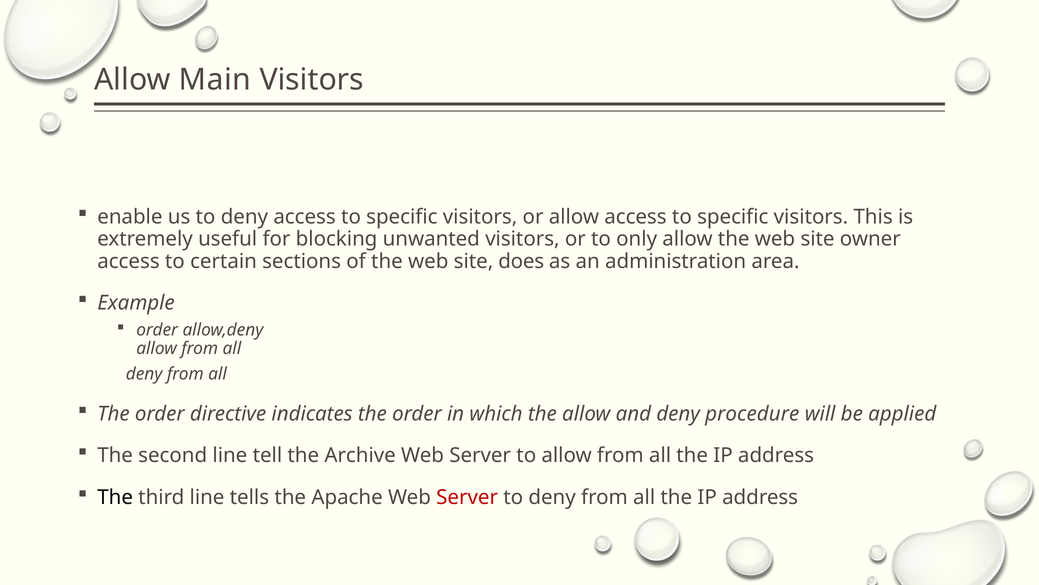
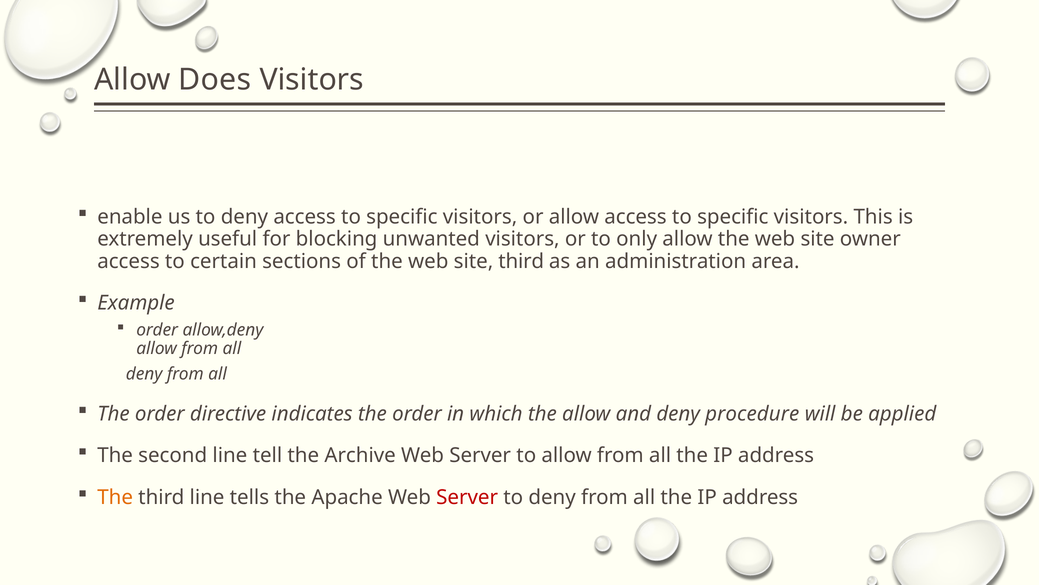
Main: Main -> Does (215, 80)
site does: does -> third (521, 261)
The colour: black -> orange (115, 497)
